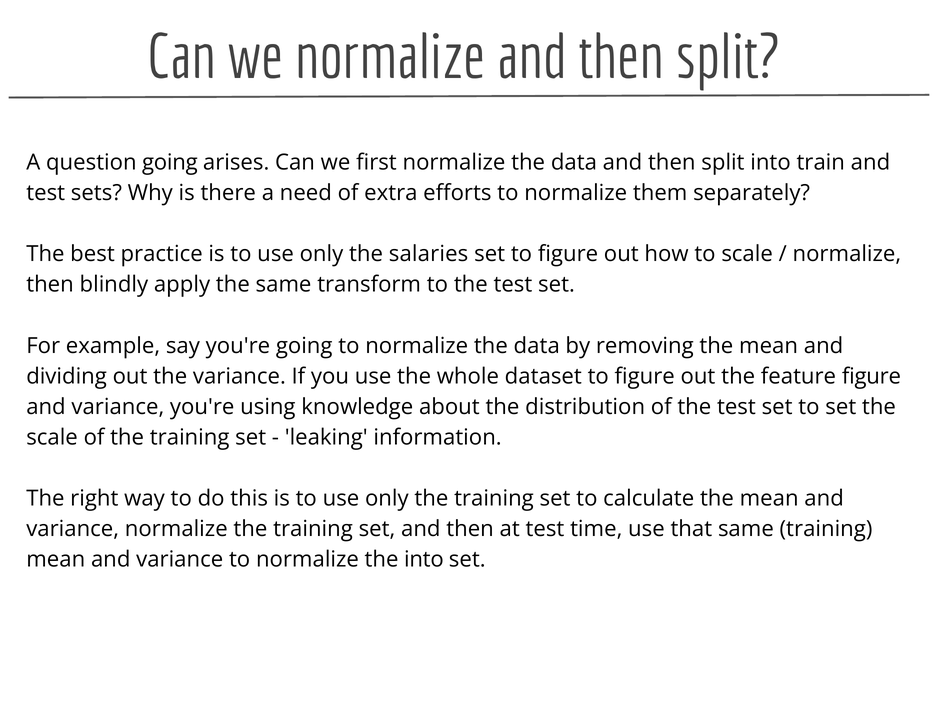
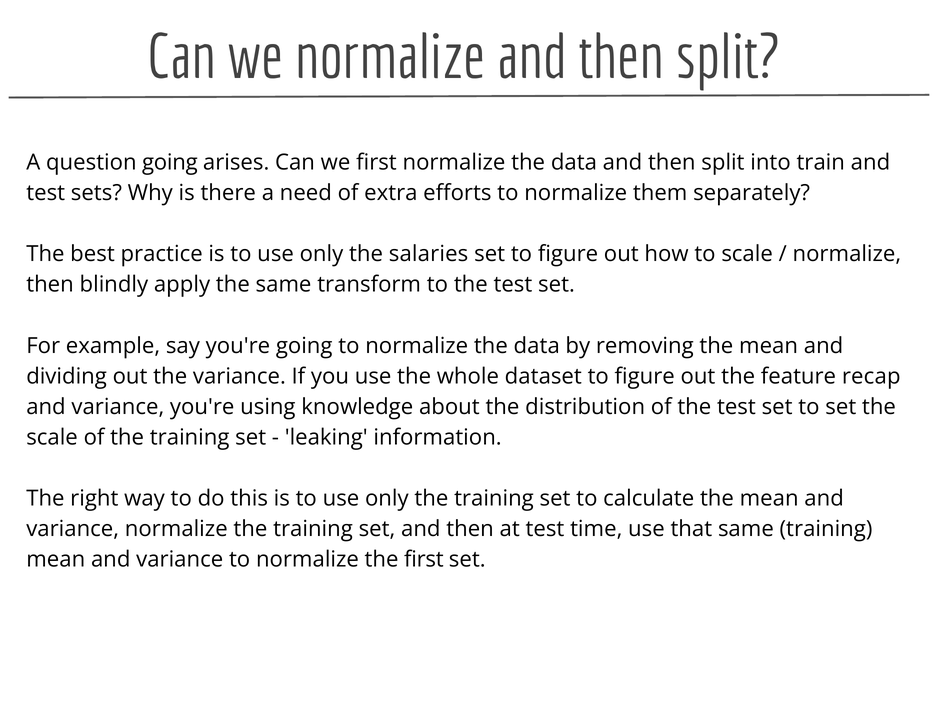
feature figure: figure -> recap (871, 376)
the into: into -> first (424, 560)
